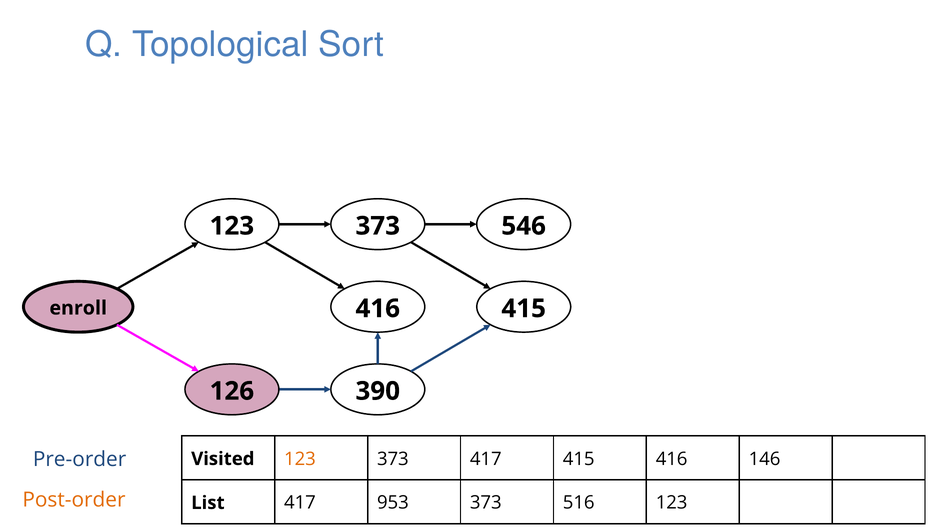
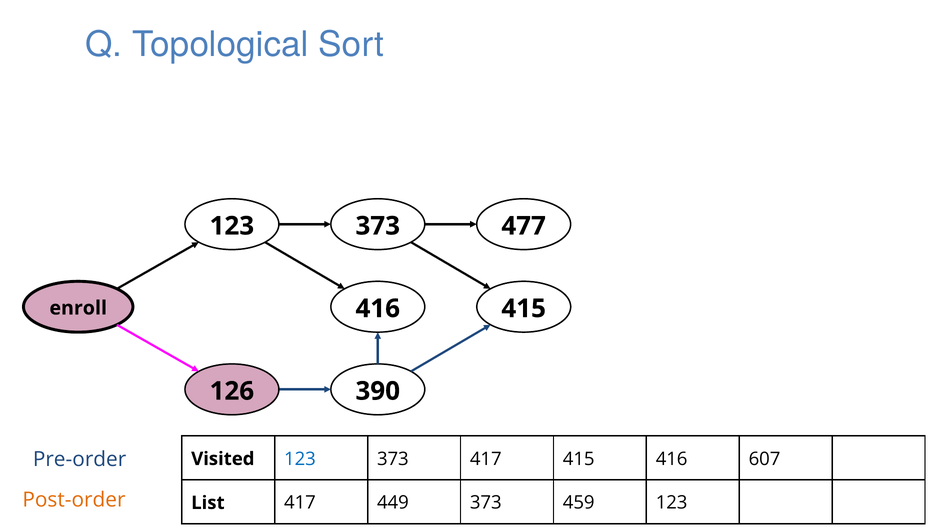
546: 546 -> 477 (524, 226)
123 colour: orange -> blue (300, 459)
146: 146 -> 607 (765, 459)
953: 953 -> 449 (393, 503)
516: 516 -> 459 (579, 503)
